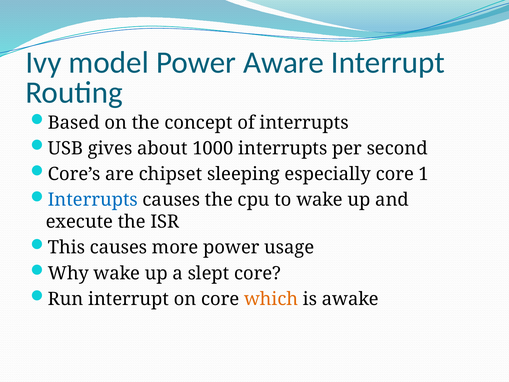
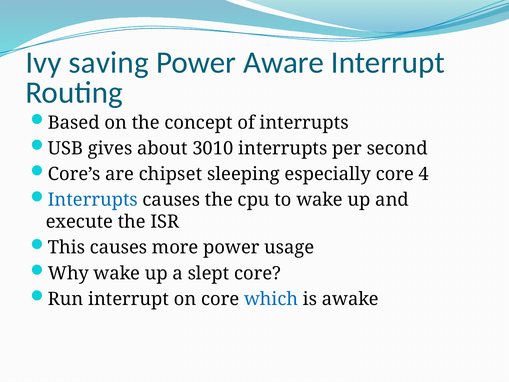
model: model -> saving (109, 63)
1000: 1000 -> 3010 (213, 148)
1: 1 -> 4 (424, 174)
which colour: orange -> blue (271, 299)
